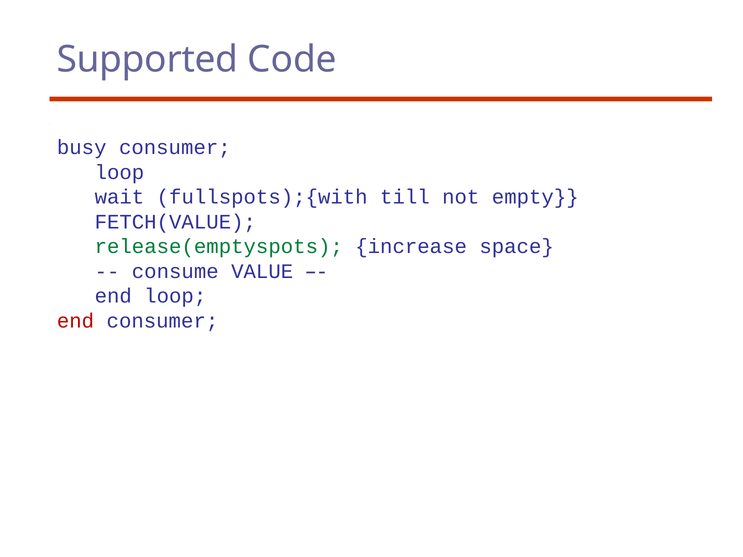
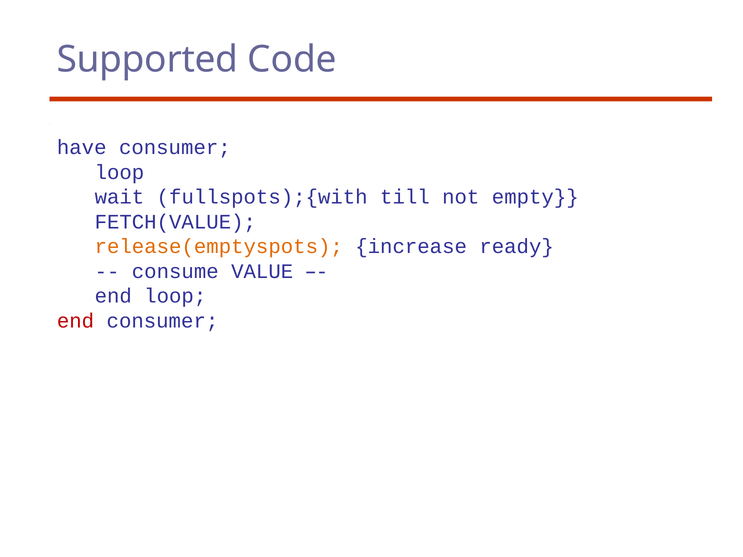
busy: busy -> have (82, 148)
release(emptyspots colour: green -> orange (219, 247)
space: space -> ready (517, 247)
